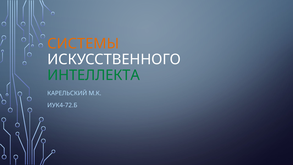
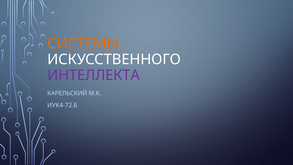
ИНТЕЛЛЕКТА colour: green -> purple (94, 75)
